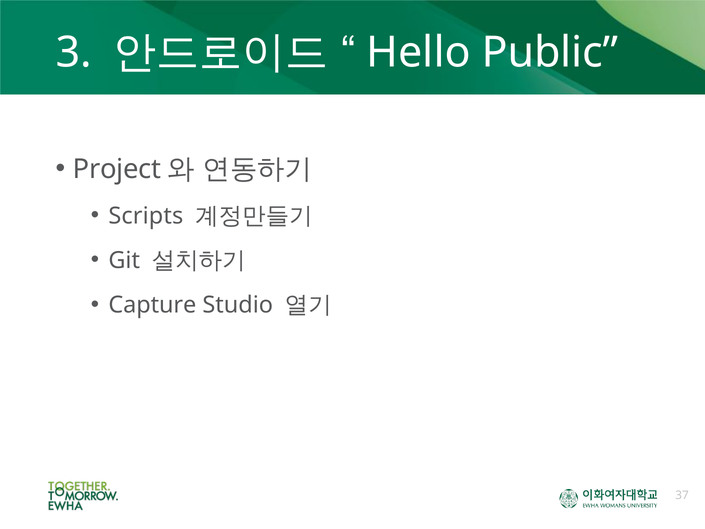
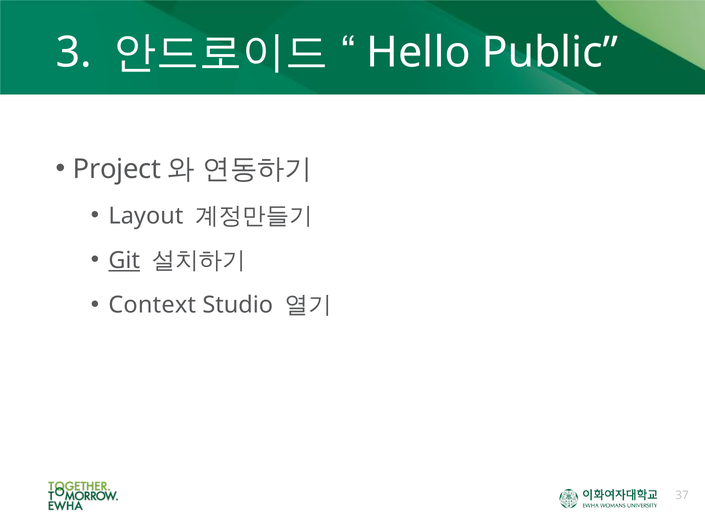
Scripts: Scripts -> Layout (146, 216)
Git underline: none -> present (124, 260)
Capture: Capture -> Context (152, 305)
